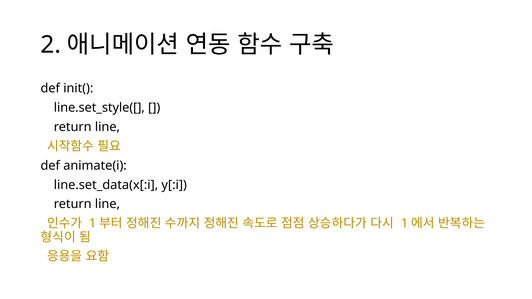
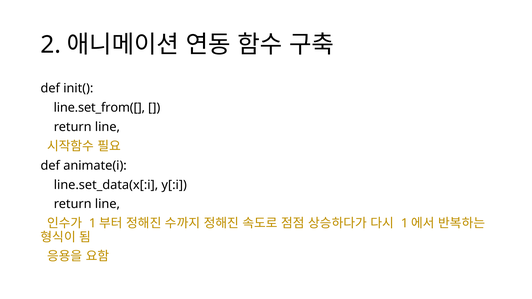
line.set_style([: line.set_style([ -> line.set_from([ (99, 108)
